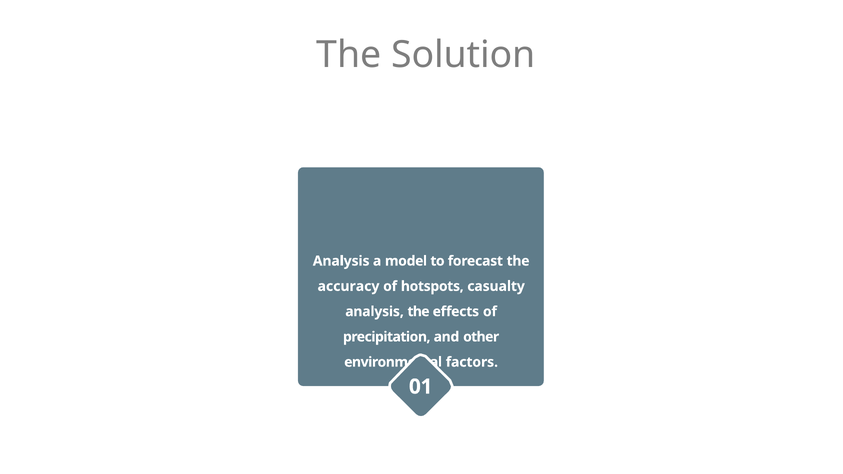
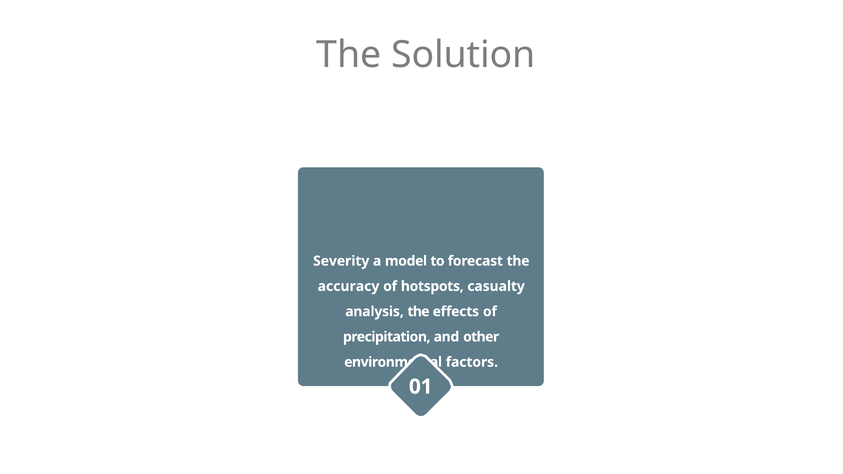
Analysis: Analysis -> Severity (341, 261)
